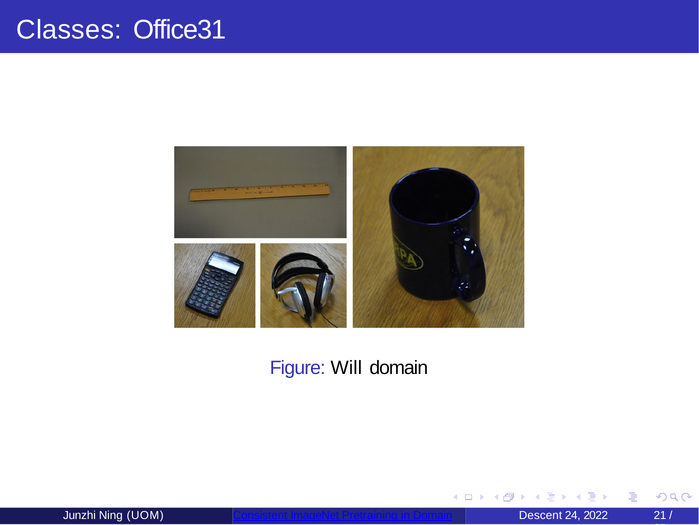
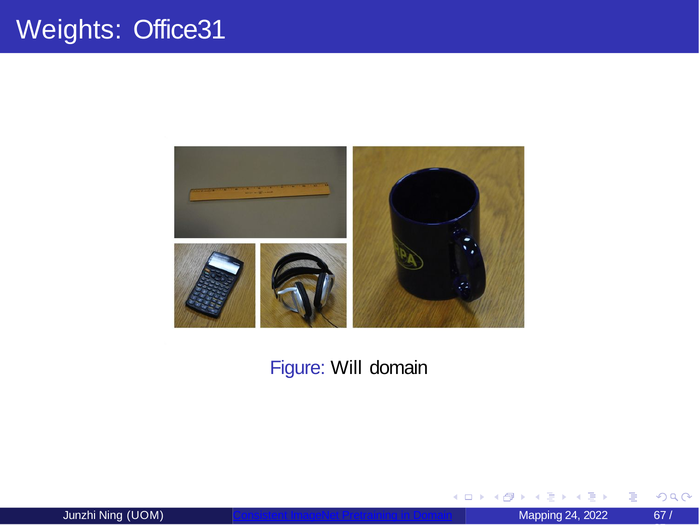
Classes: Classes -> Weights (69, 30)
Descent: Descent -> Mapping (541, 515)
21: 21 -> 67 (660, 515)
